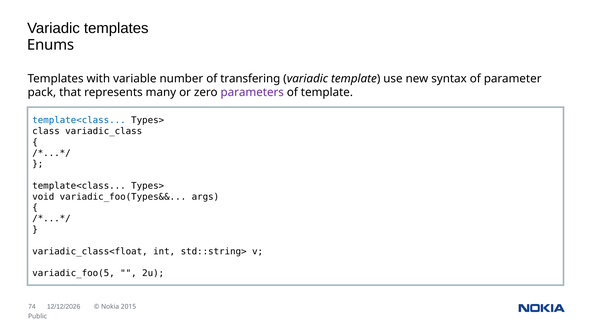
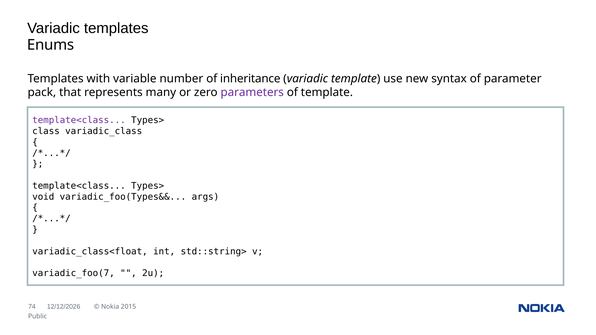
transfering: transfering -> inheritance (250, 79)
template<class colour: blue -> purple (79, 120)
variadic_foo(5: variadic_foo(5 -> variadic_foo(7 (73, 273)
